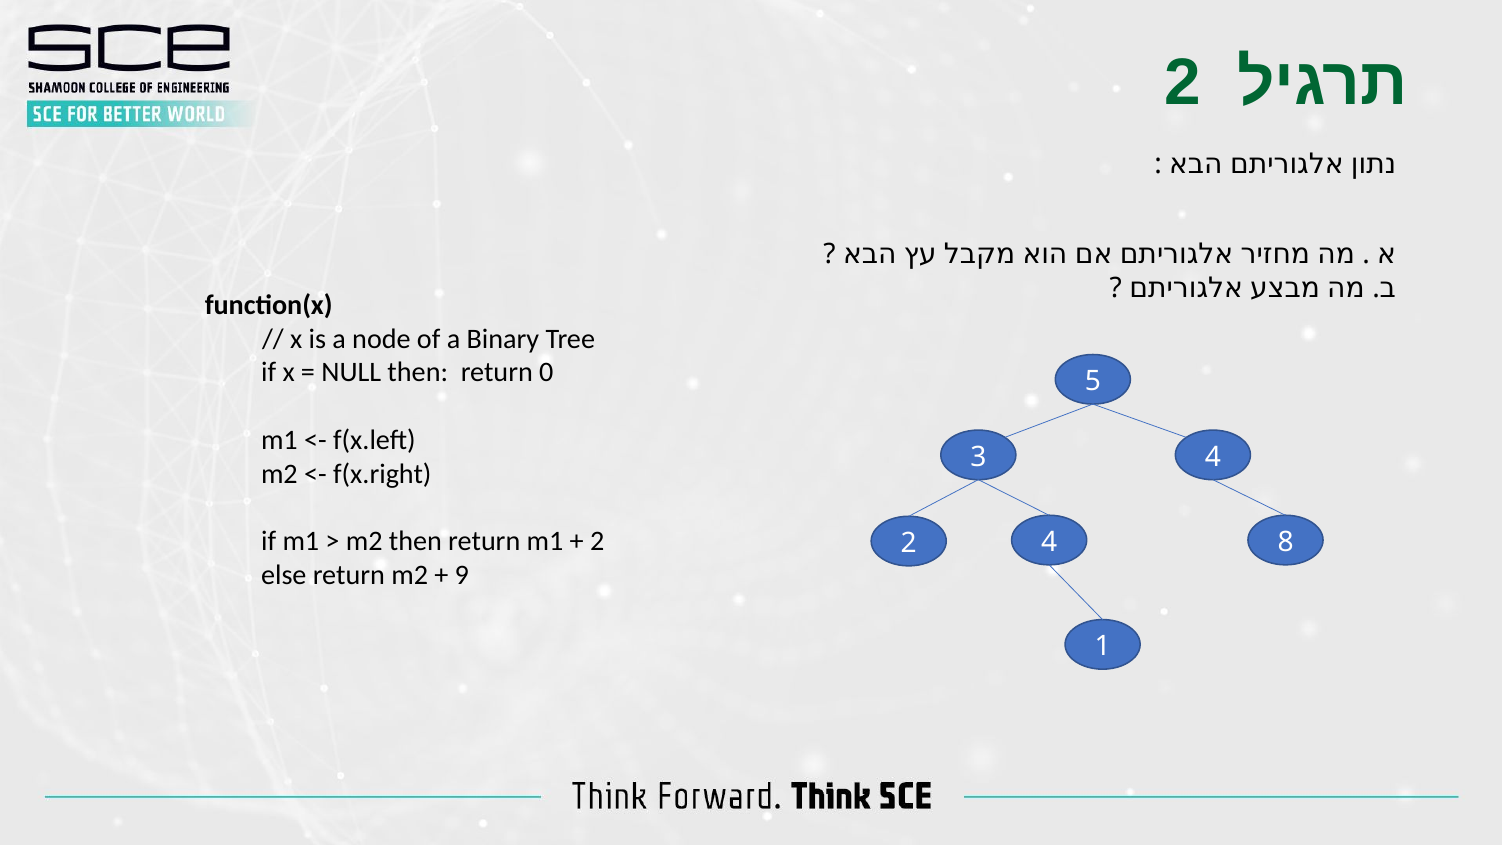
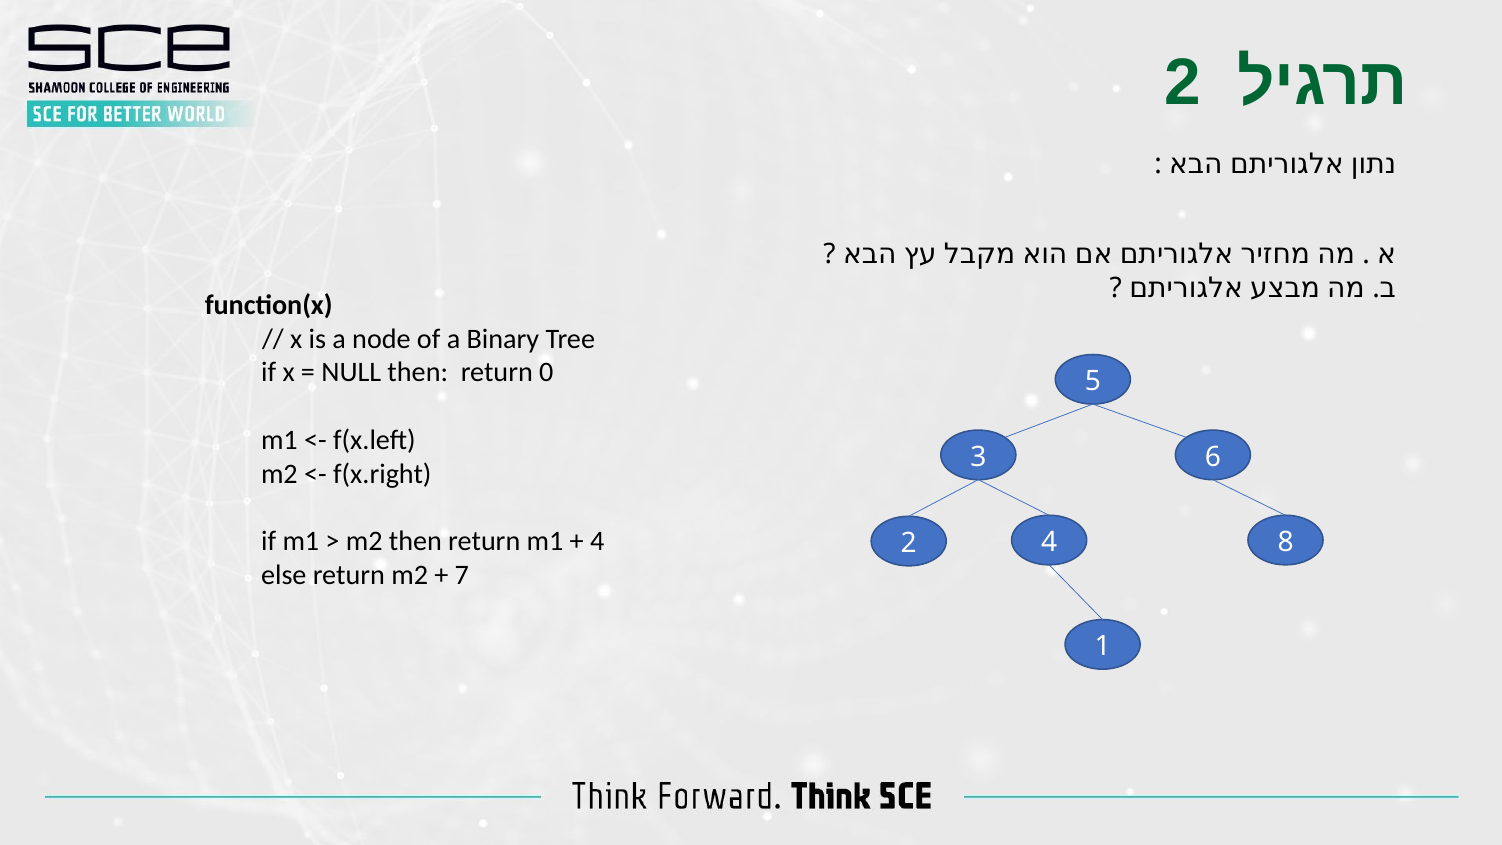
3 4: 4 -> 6 (1213, 457)
2: 2 -> 4 (597, 541)
9: 9 -> 7 (462, 575)
